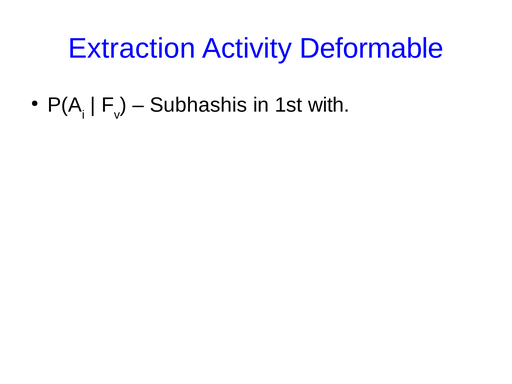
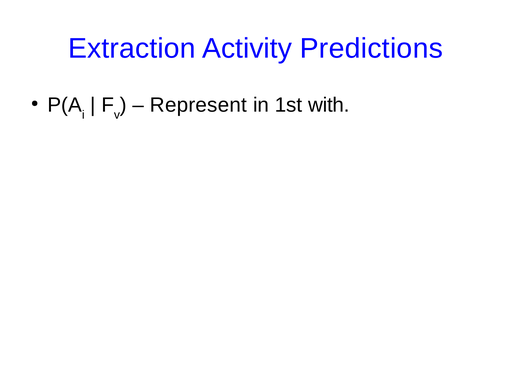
Deformable: Deformable -> Predictions (371, 48)
Subhashis: Subhashis -> Represent (198, 105)
